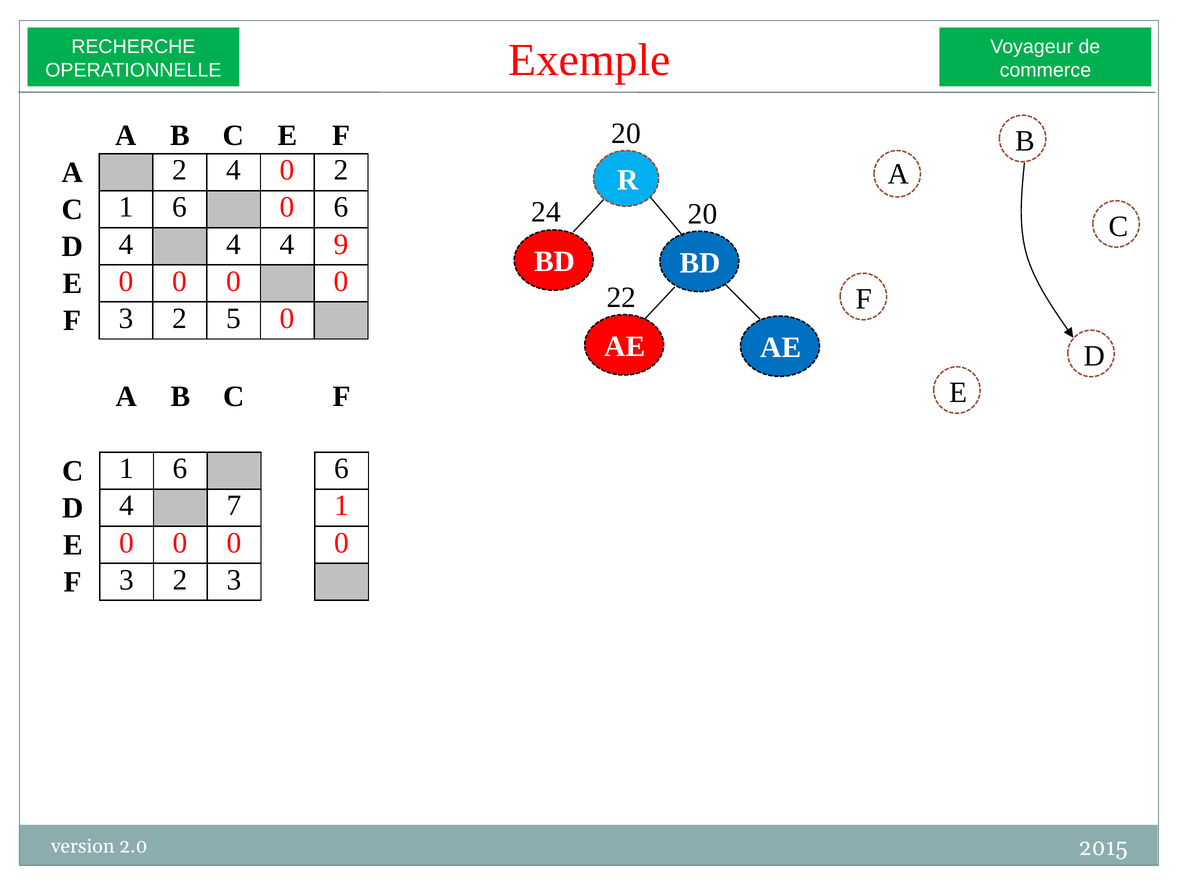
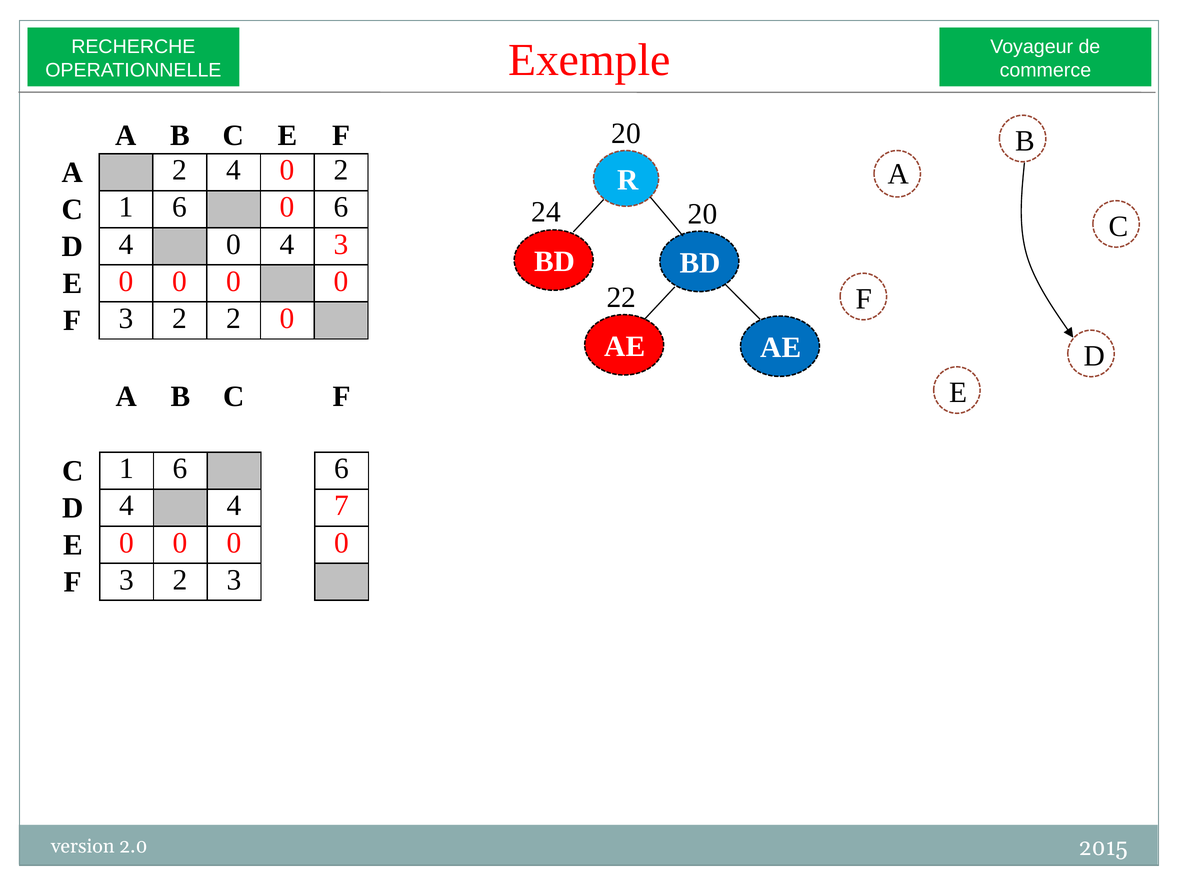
D 4 4: 4 -> 0 (234, 244)
4 9: 9 -> 3 (341, 244)
2 5: 5 -> 2 (234, 318)
D 4 7: 7 -> 4 (234, 505)
4 1: 1 -> 7 (342, 505)
